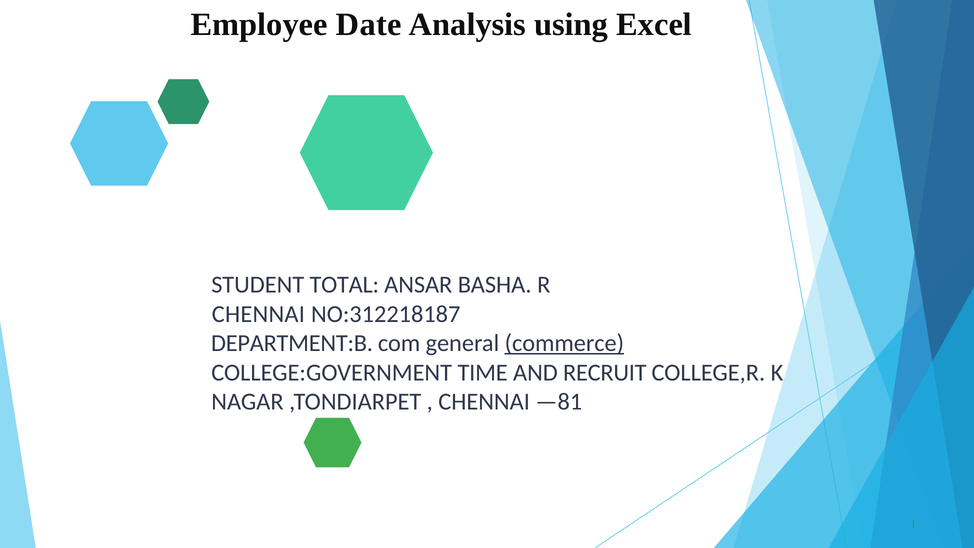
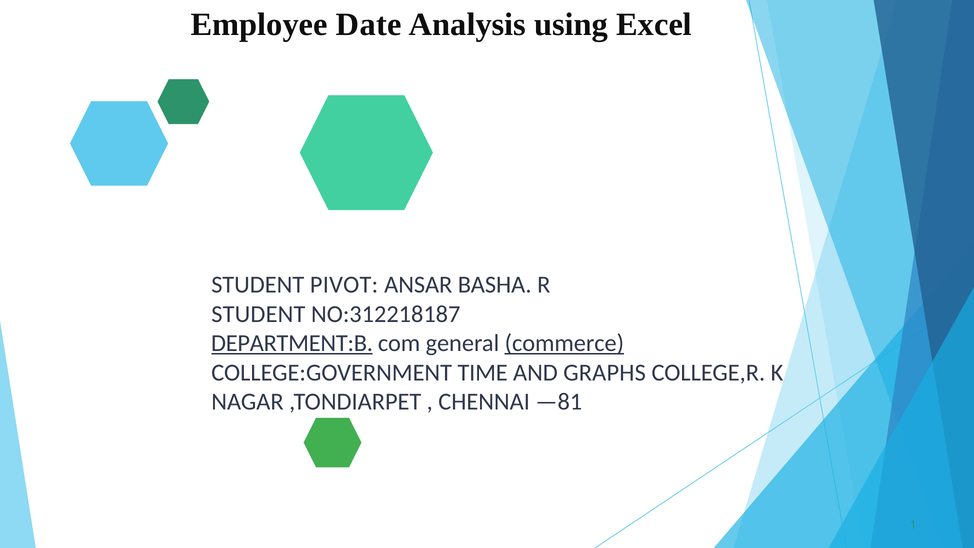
TOTAL: TOTAL -> PIVOT (344, 285)
CHENNAI: CHENNAI -> STUDENT (258, 314)
DEPARTMENT:B underline: none -> present (292, 343)
RECRUIT: RECRUIT -> GRAPHS (605, 372)
